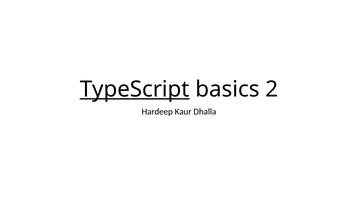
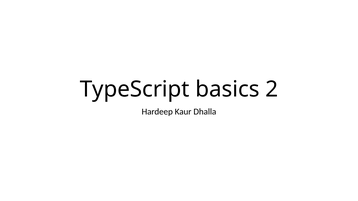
TypeScript underline: present -> none (135, 89)
